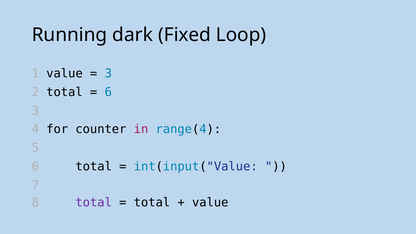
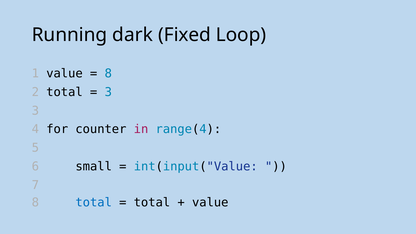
3: 3 -> 8 (108, 73)
6: 6 -> 3 (108, 92)
6 total: total -> small (94, 167)
total colour: purple -> blue (94, 202)
